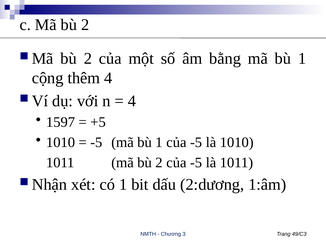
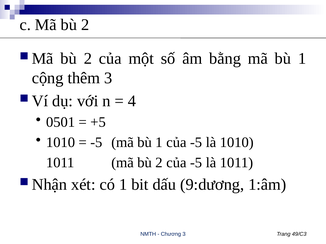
thêm 4: 4 -> 3 (108, 78)
1597: 1597 -> 0501 (61, 122)
2:dương: 2:dương -> 9:dương (212, 185)
